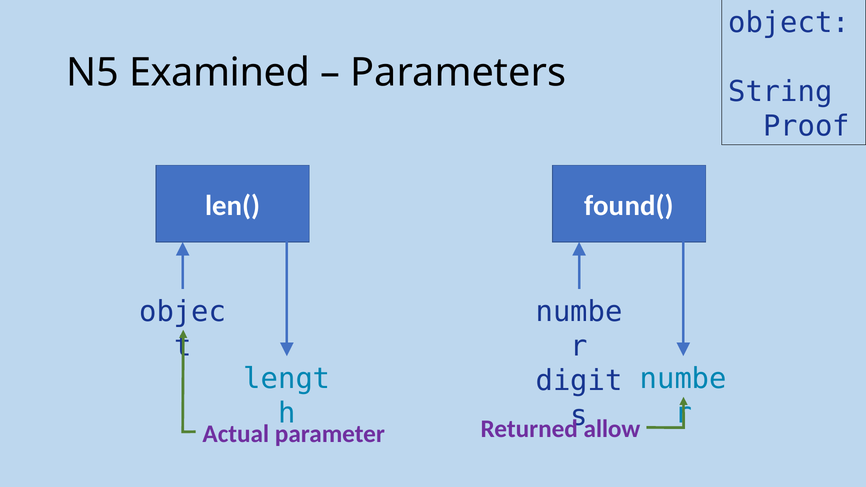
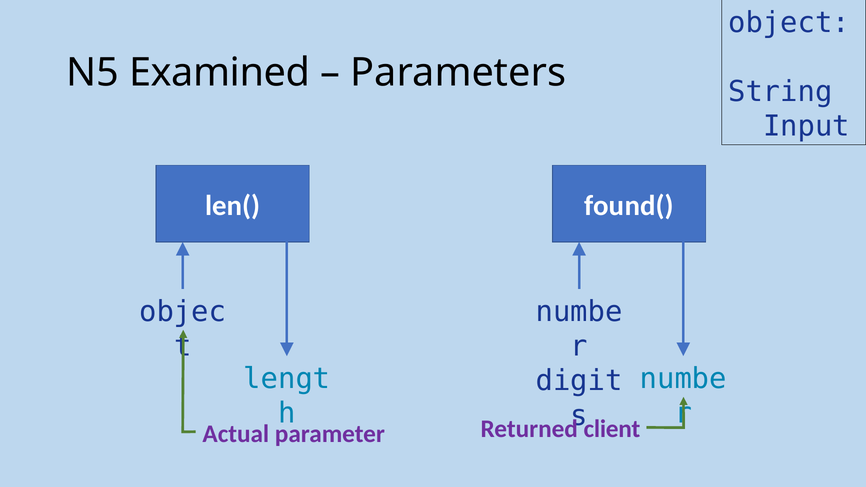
Proof: Proof -> Input (806, 126)
allow: allow -> client (612, 429)
